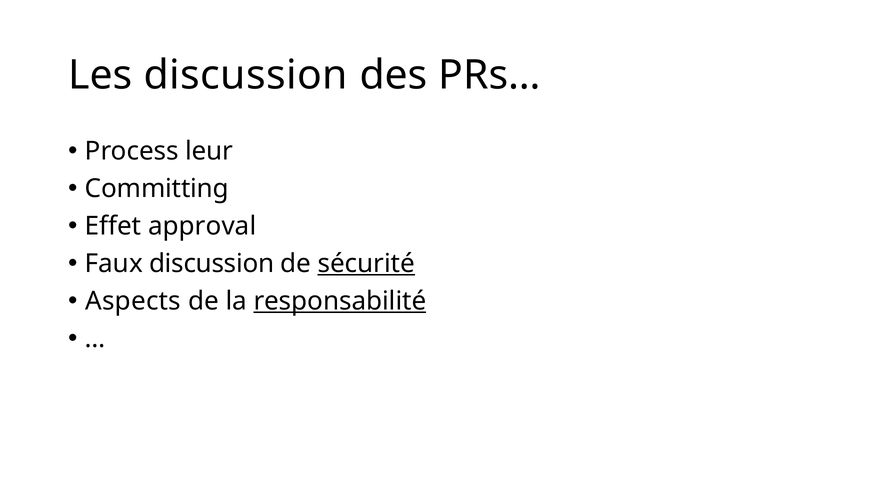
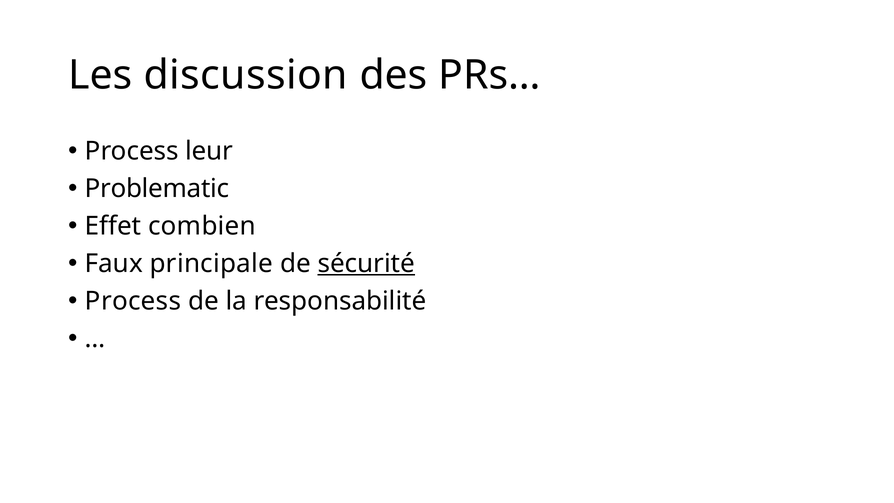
Committing: Committing -> Problematic (157, 189)
approval: approval -> combien (202, 226)
Faux discussion: discussion -> principale (211, 264)
Aspects: Aspects -> Process (133, 301)
responsabilité underline: present -> none (340, 301)
